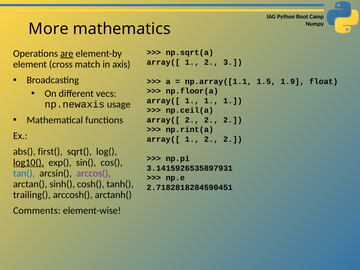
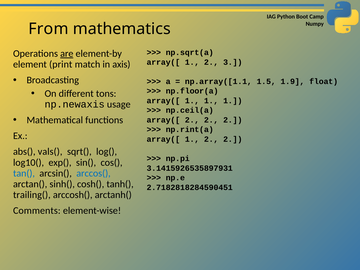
More: More -> From (48, 29)
cross: cross -> print (61, 64)
vecs: vecs -> tons (106, 93)
first(: first( -> vals( (50, 152)
log10( underline: present -> none (29, 162)
arccos( colour: purple -> blue (93, 173)
